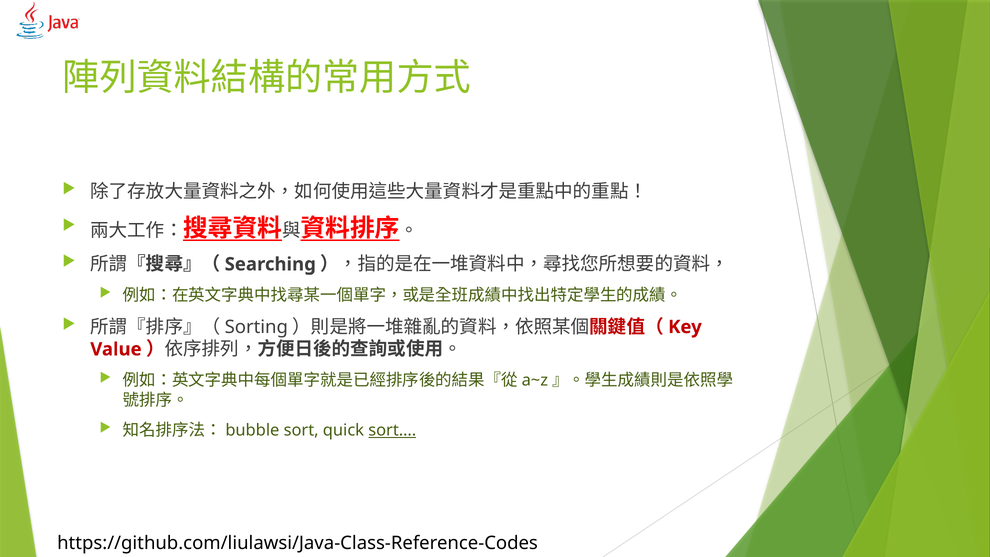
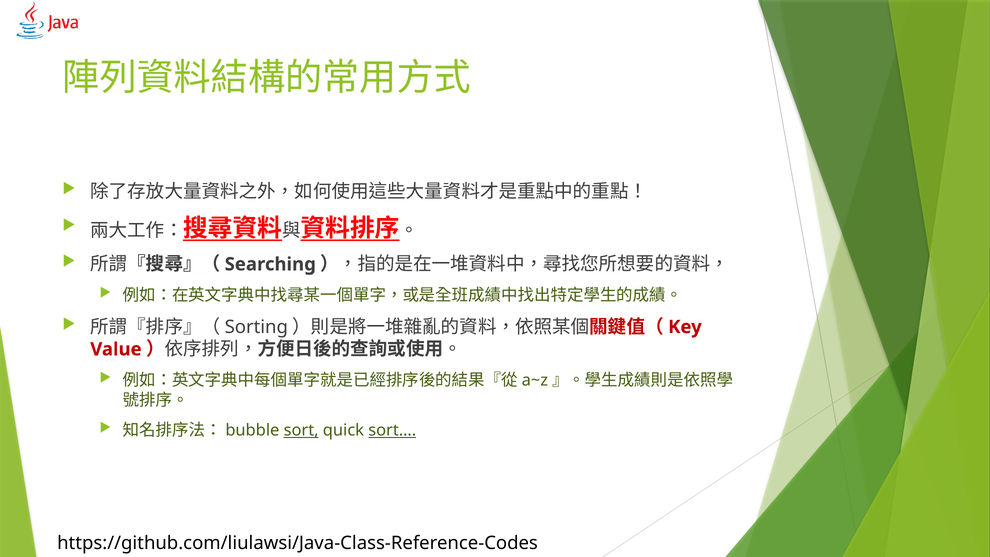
sort underline: none -> present (301, 430)
